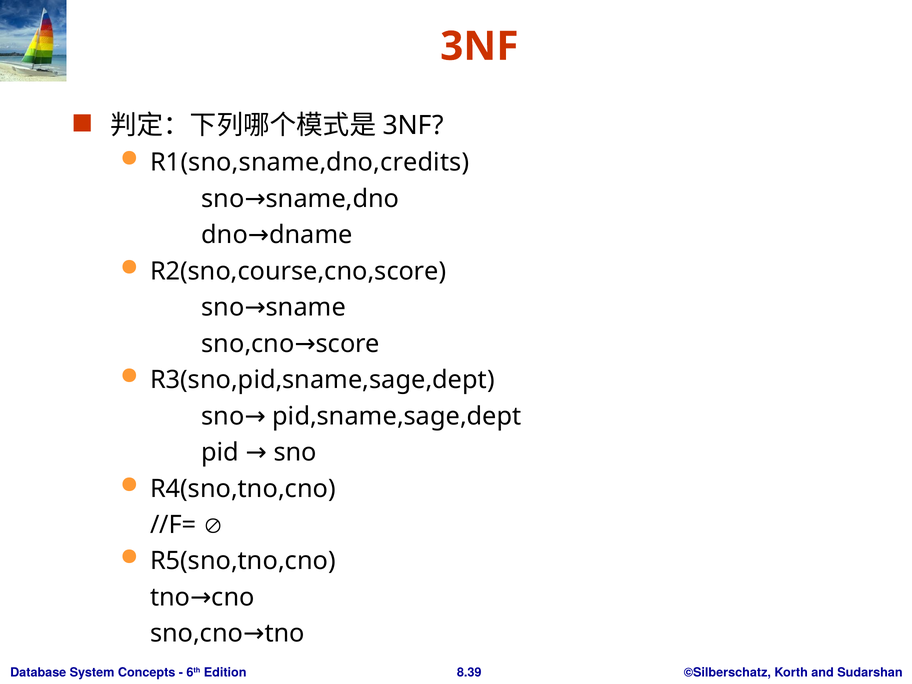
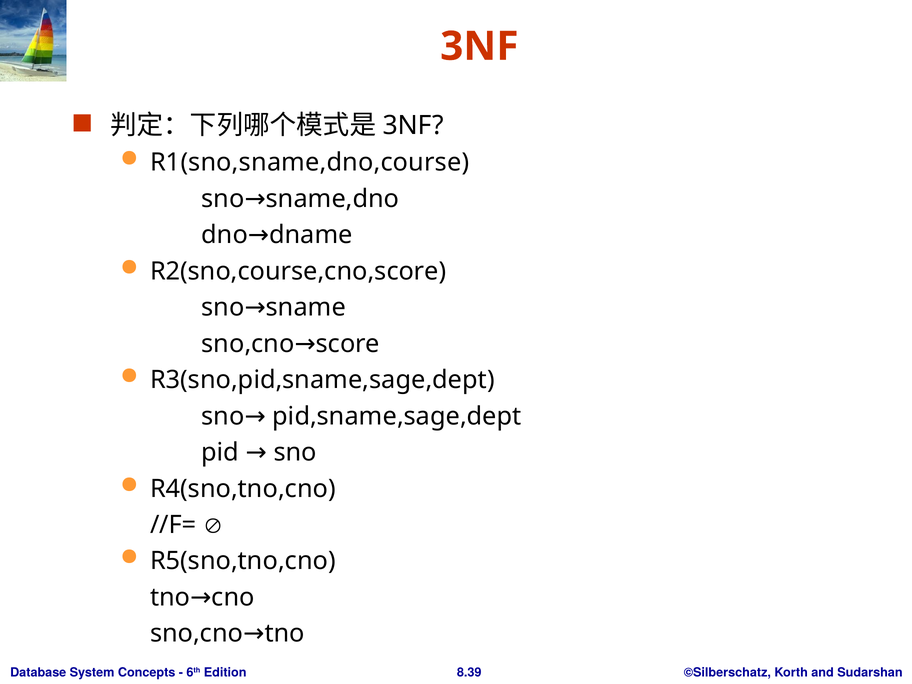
R1(sno,sname,dno,credits: R1(sno,sname,dno,credits -> R1(sno,sname,dno,course (310, 163)
